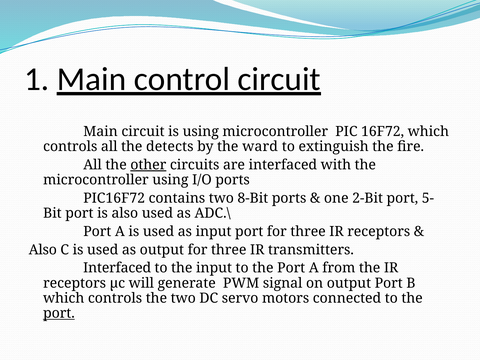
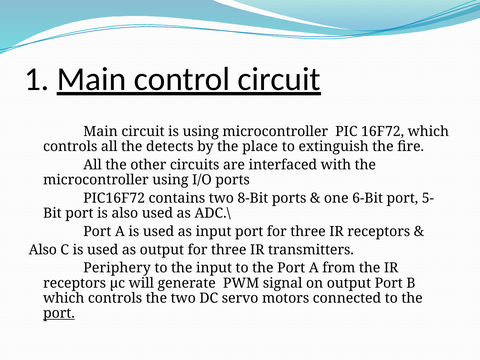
ward: ward -> place (260, 147)
other underline: present -> none (148, 165)
2-Bit: 2-Bit -> 6-Bit (368, 198)
Interfaced: Interfaced -> Periphery (117, 268)
